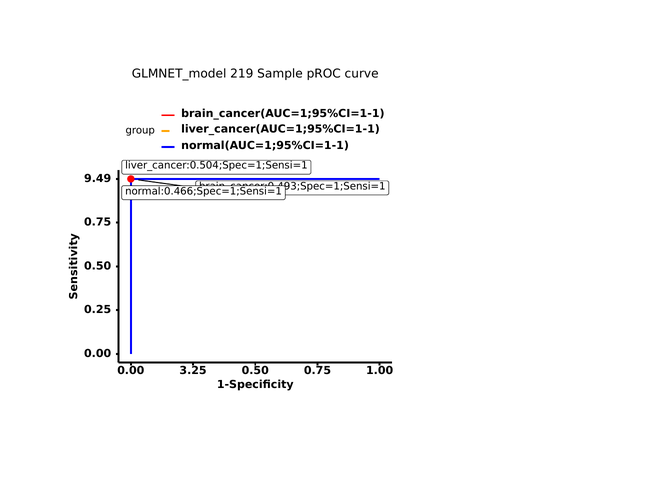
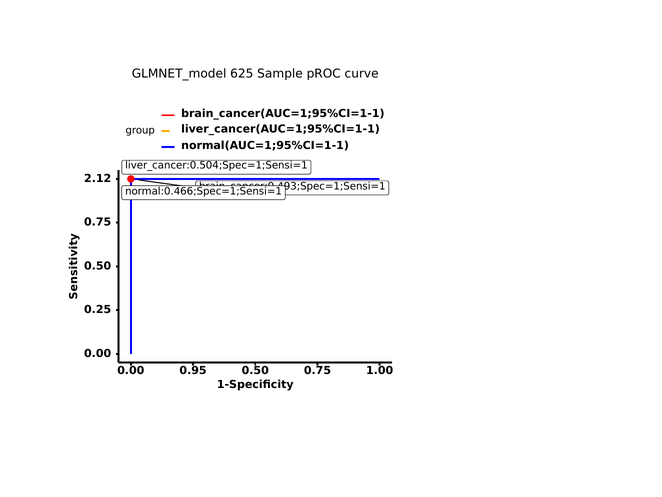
219: 219 -> 625 (242, 74)
9.49: 9.49 -> 2.12 (98, 178)
3.25: 3.25 -> 0.95 (193, 370)
